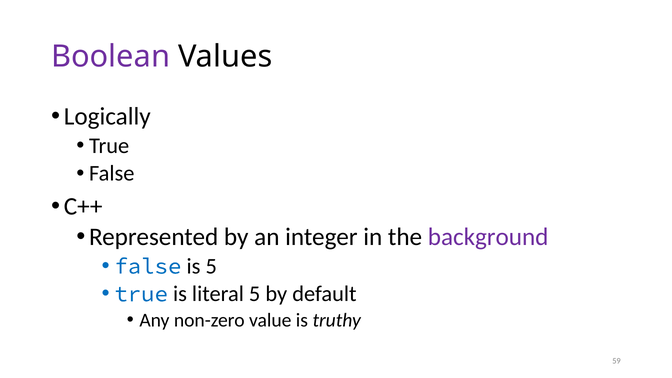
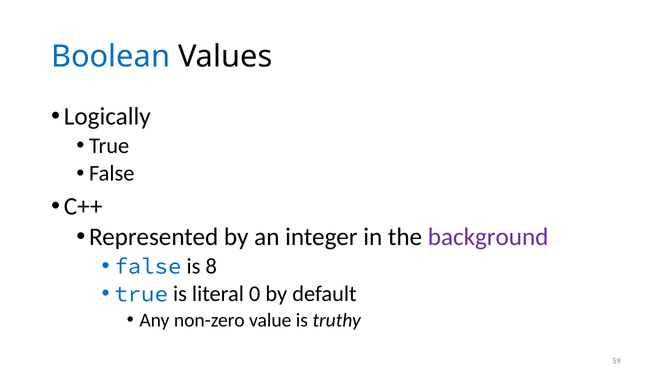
Boolean colour: purple -> blue (111, 56)
is 5: 5 -> 8 (211, 266)
literal 5: 5 -> 0 (255, 294)
